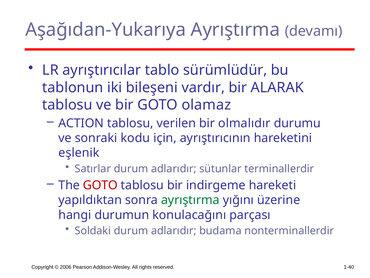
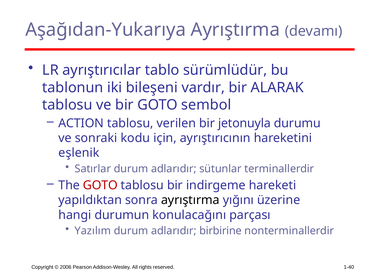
olamaz: olamaz -> sembol (206, 105)
olmalıdır: olmalıdır -> jetonuyla (244, 123)
ayrıştırma colour: green -> black (190, 200)
Soldaki: Soldaki -> Yazılım (93, 230)
budama: budama -> birbirine (221, 230)
